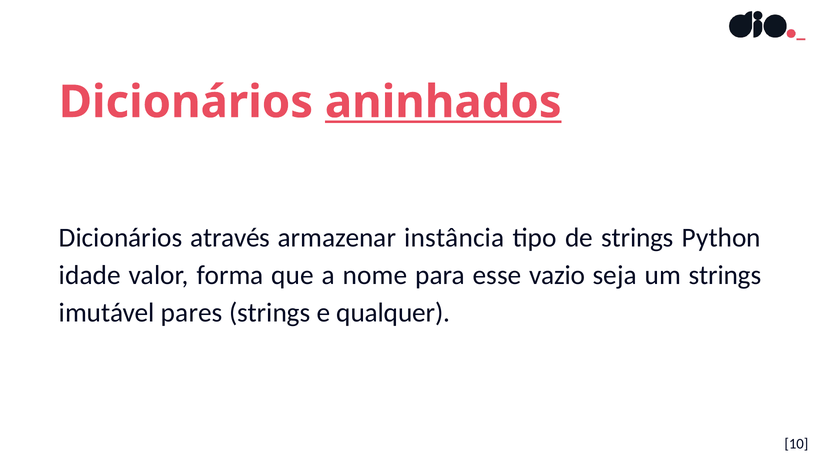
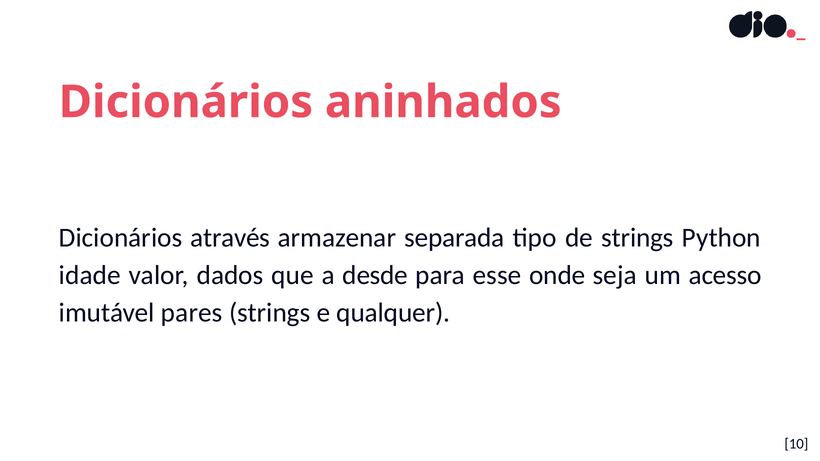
aninhados underline: present -> none (443, 102)
instância: instância -> separada (454, 238)
forma: forma -> dados (230, 275)
nome: nome -> desde (375, 275)
vazio: vazio -> onde (557, 275)
um strings: strings -> acesso (725, 275)
